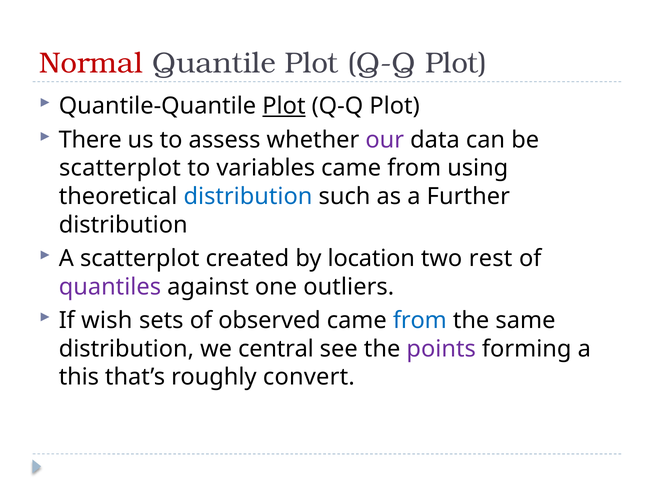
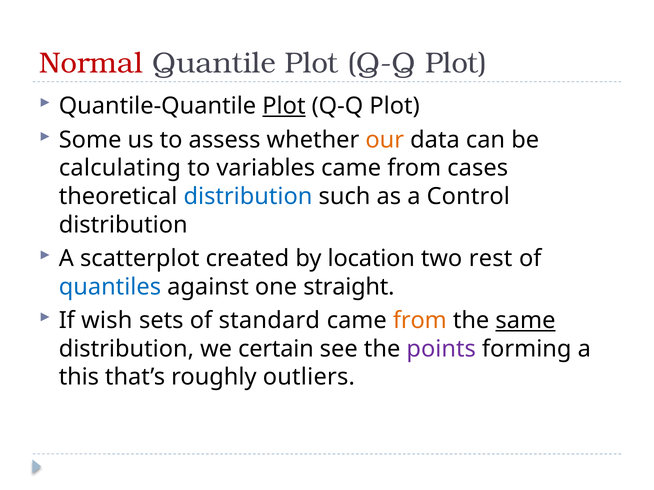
There: There -> Some (90, 140)
our colour: purple -> orange (385, 140)
scatterplot: scatterplot -> calculating (120, 168)
using: using -> cases (478, 168)
Further: Further -> Control (468, 197)
quantiles colour: purple -> blue (110, 287)
outliers: outliers -> straight (349, 287)
observed: observed -> standard (269, 321)
from colour: blue -> orange (420, 321)
same underline: none -> present (525, 321)
central: central -> certain (276, 349)
convert: convert -> outliers (309, 378)
